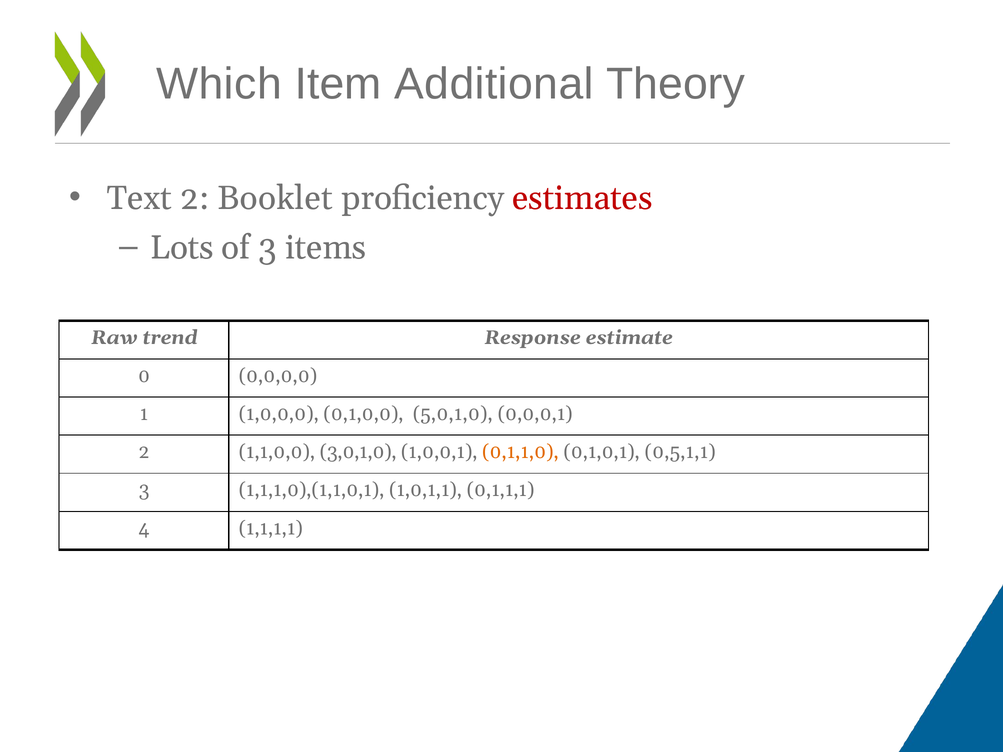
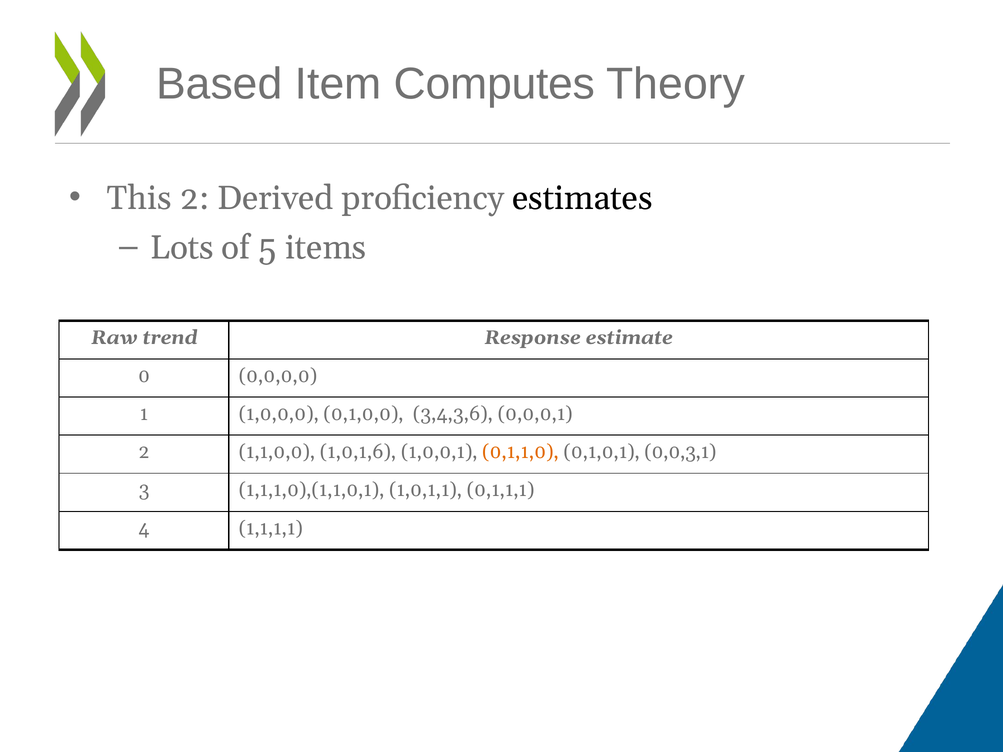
Which: Which -> Based (219, 84)
Additional: Additional -> Computes (494, 84)
Text: Text -> This (139, 198)
Booklet: Booklet -> Derived (275, 198)
estimates colour: red -> black (582, 198)
of 3: 3 -> 5 (267, 248)
5,0,1,0: 5,0,1,0 -> 3,4,3,6 (453, 414)
3,0,1,0: 3,0,1,0 -> 1,0,1,6 (358, 452)
0,5,1,1: 0,5,1,1 -> 0,0,3,1 (680, 452)
